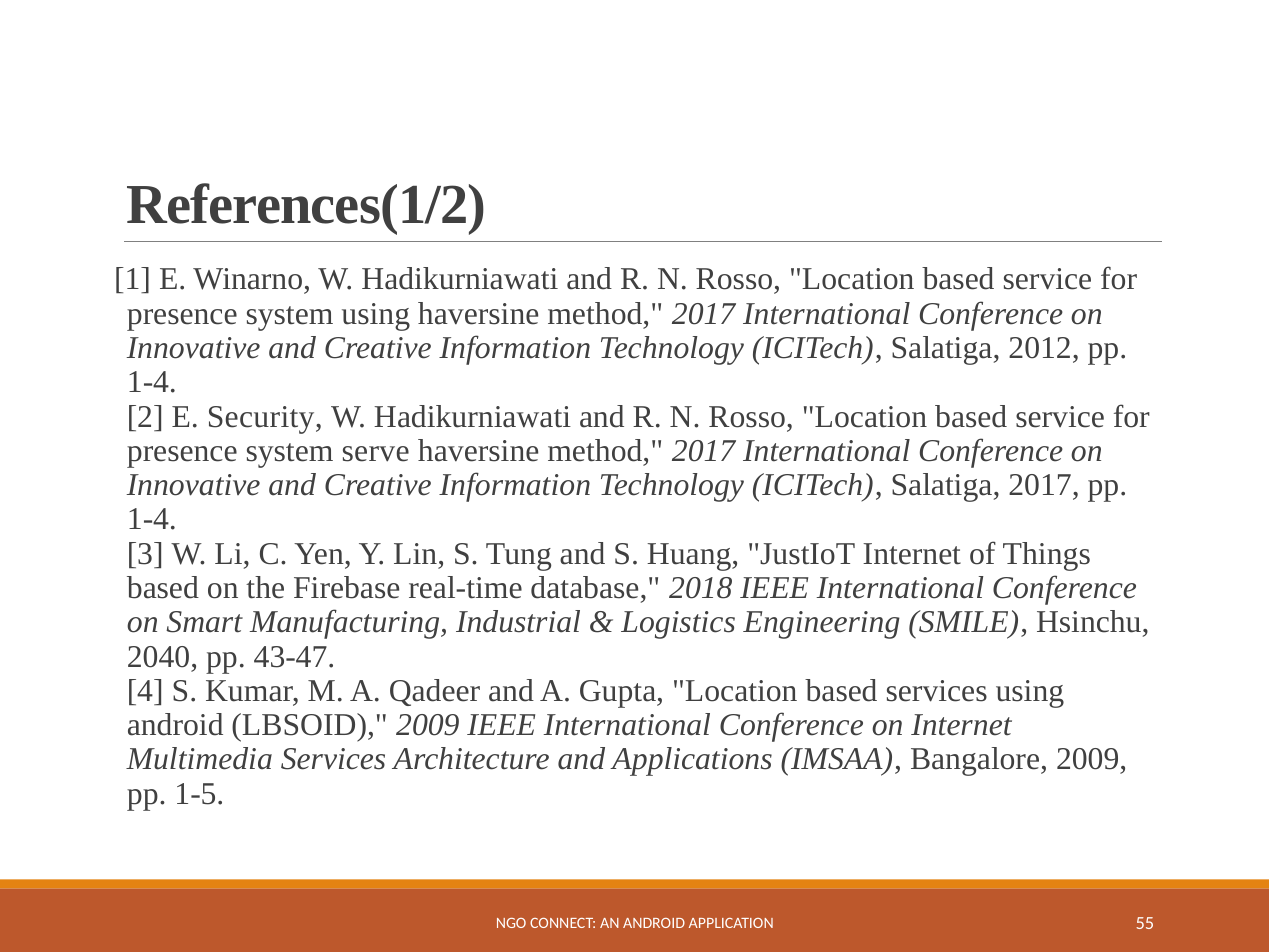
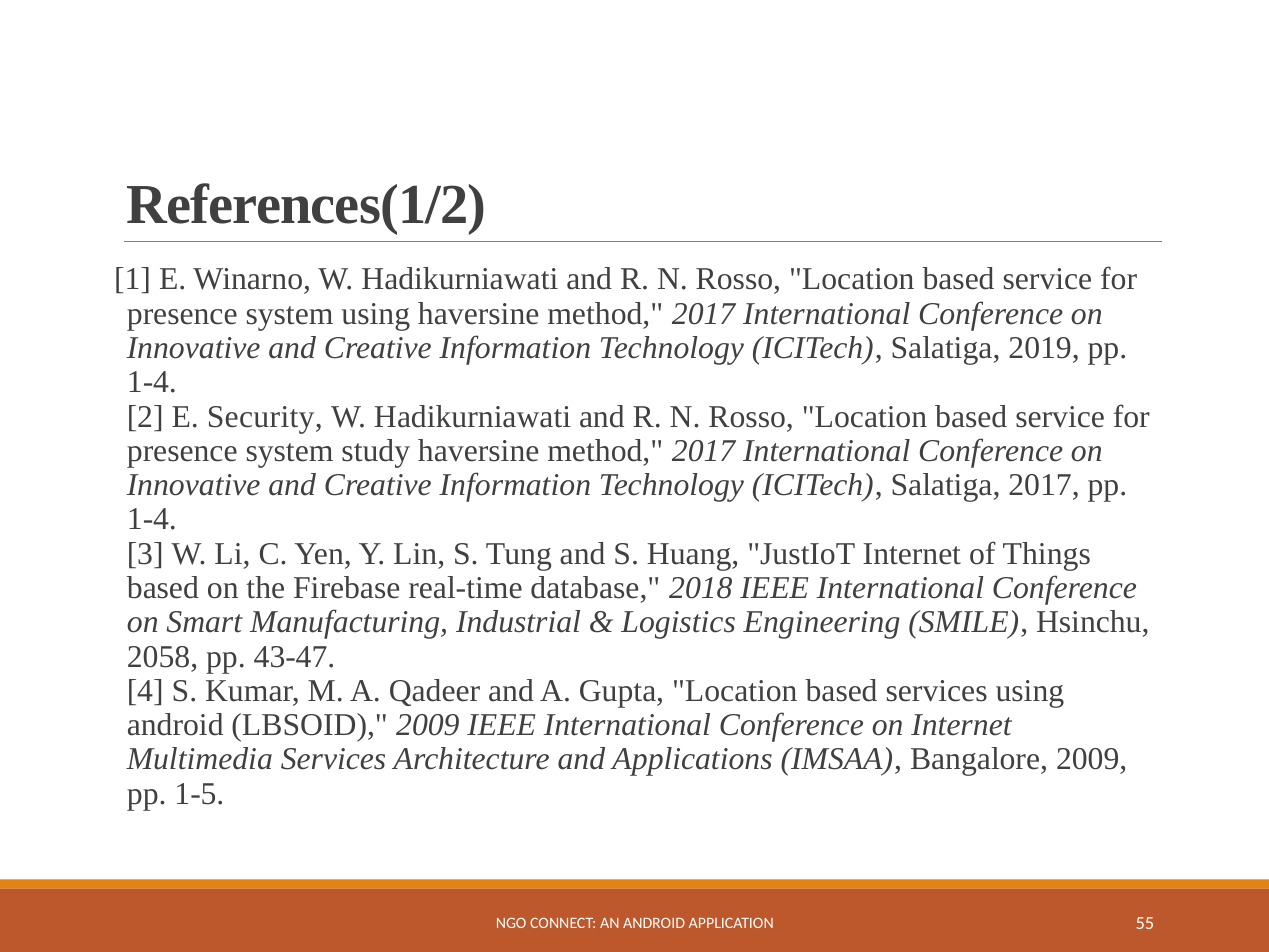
2012: 2012 -> 2019 (1044, 348)
serve: serve -> study (376, 451)
2040: 2040 -> 2058 (163, 656)
